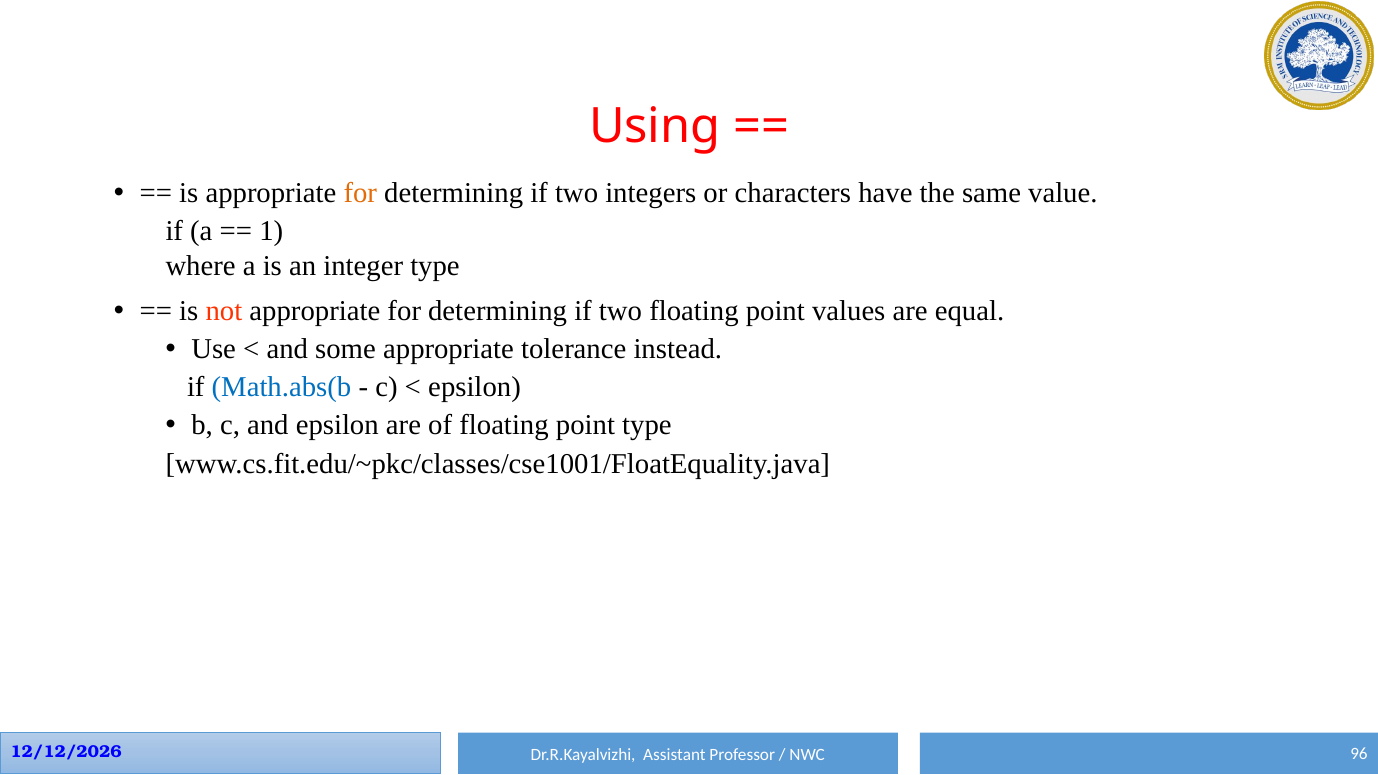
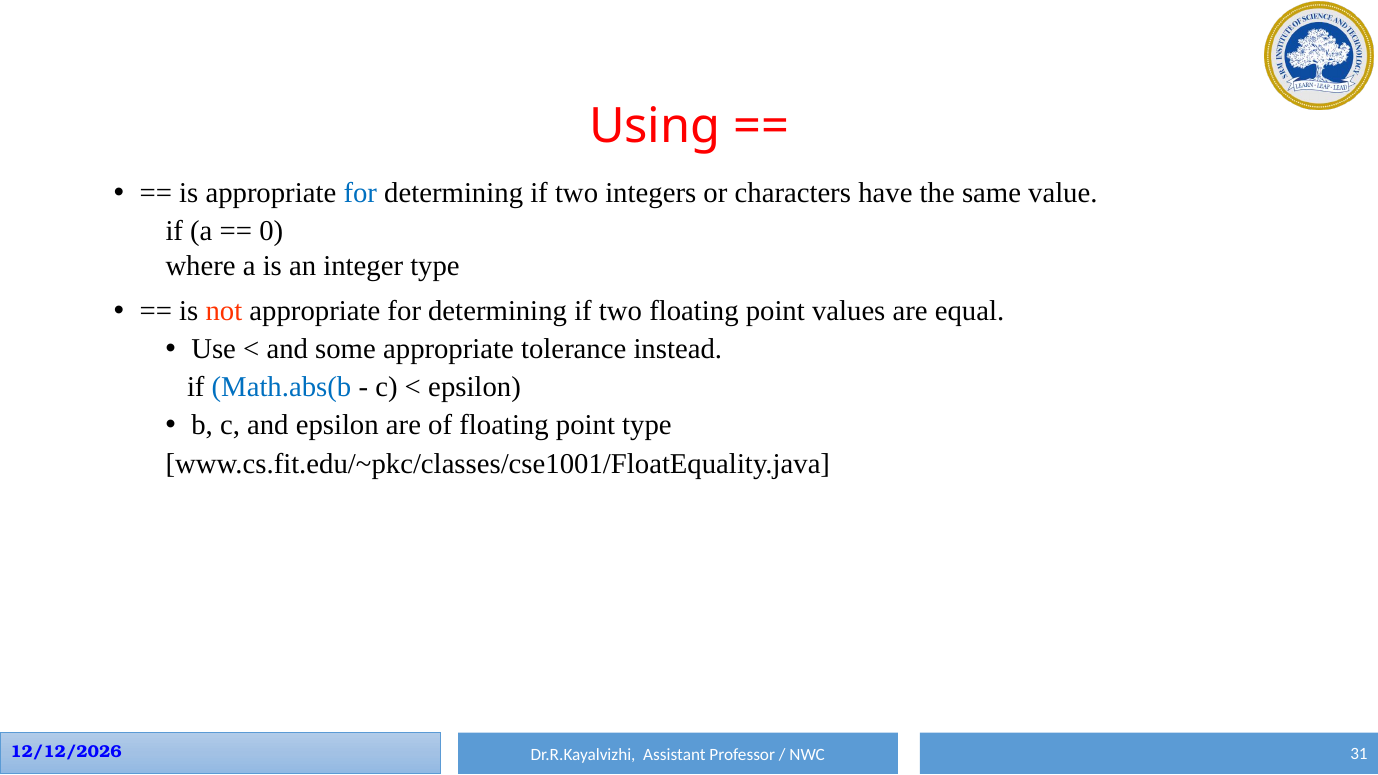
for colour: orange -> blue (360, 193)
1: 1 -> 0 (271, 231)
96: 96 -> 31 (1359, 754)
